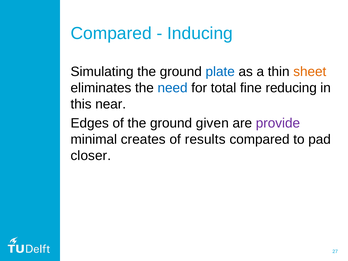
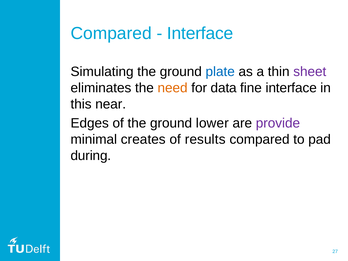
Inducing: Inducing -> Interface (200, 33)
sheet colour: orange -> purple (310, 72)
need colour: blue -> orange (173, 88)
total: total -> data (224, 88)
fine reducing: reducing -> interface (291, 88)
given: given -> lower (212, 123)
closer: closer -> during (91, 156)
